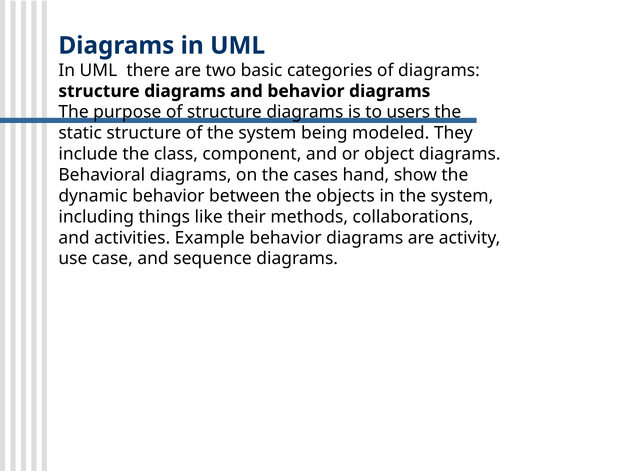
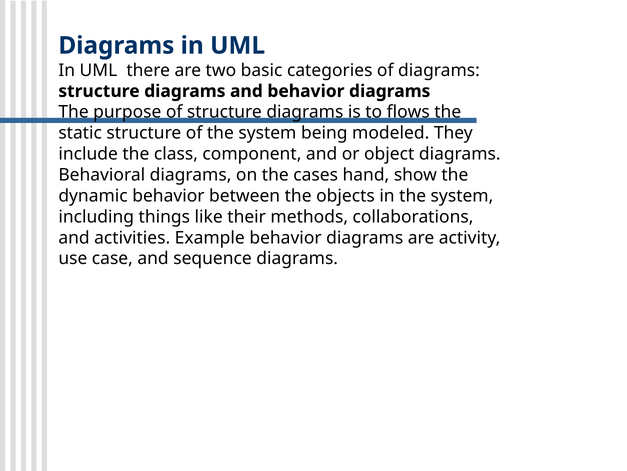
users: users -> flows (408, 112)
